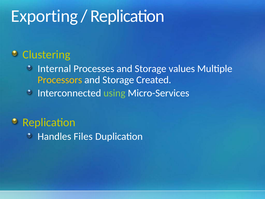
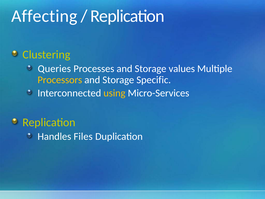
Exporting: Exporting -> Affecting (44, 16)
Internal: Internal -> Queries (54, 69)
Created: Created -> Specific (154, 80)
using colour: light green -> yellow (114, 93)
